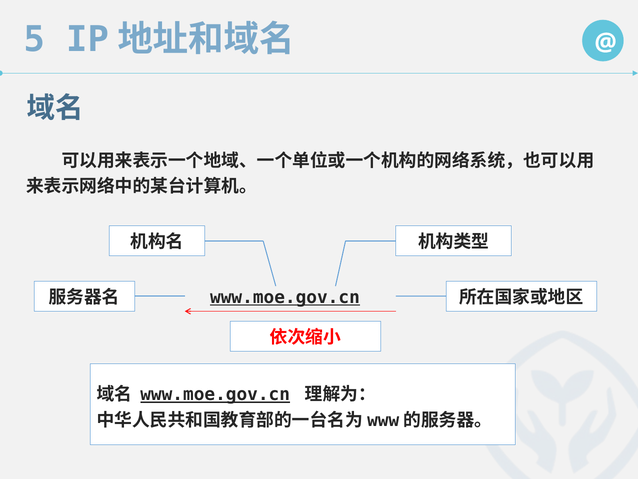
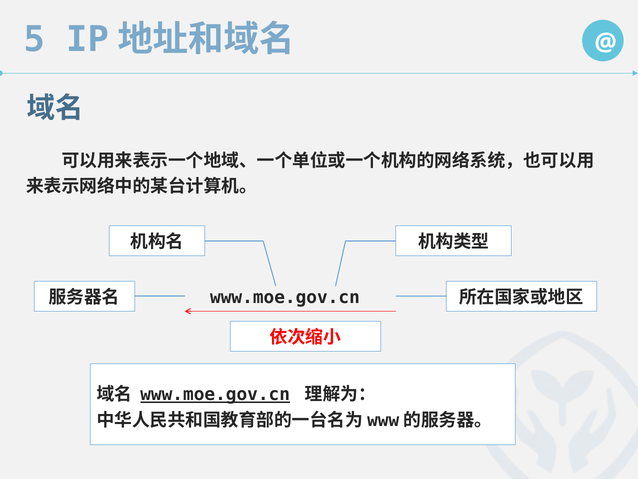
www.moe.gov.cn underline: present -> none (285, 297)
